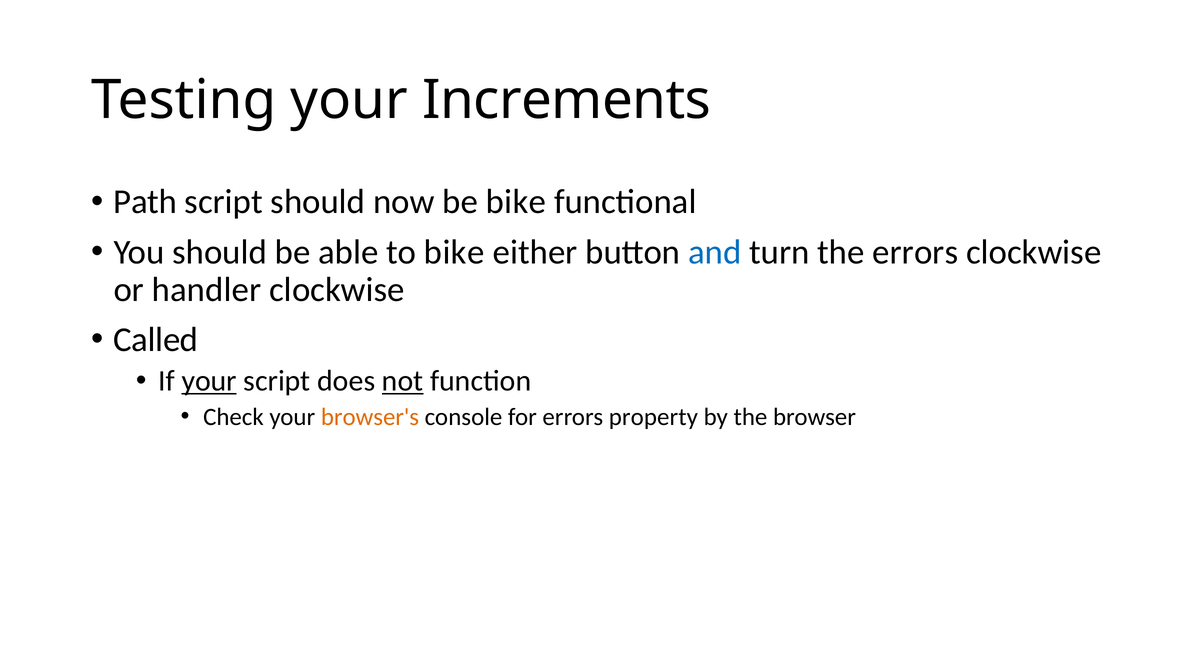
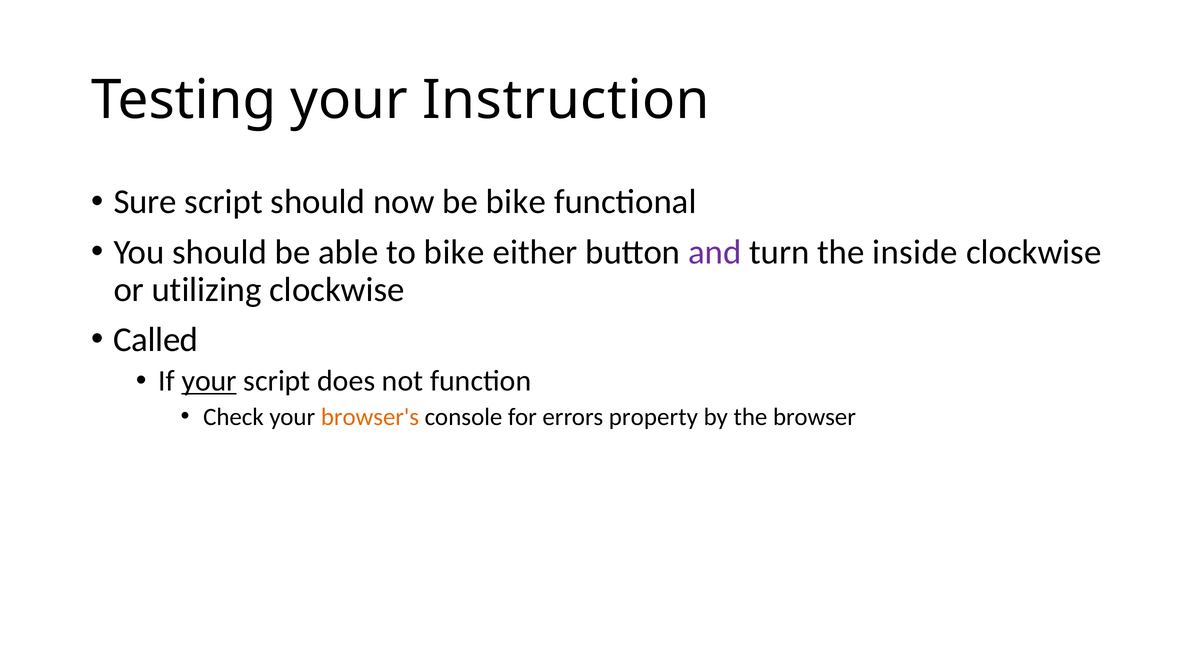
Increments: Increments -> Instruction (566, 100)
Path: Path -> Sure (145, 202)
and colour: blue -> purple (715, 252)
the errors: errors -> inside (915, 252)
handler: handler -> utilizing (207, 290)
not underline: present -> none (403, 381)
